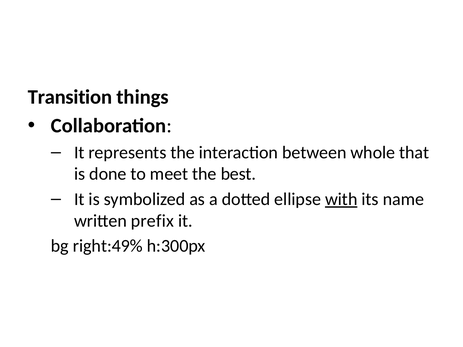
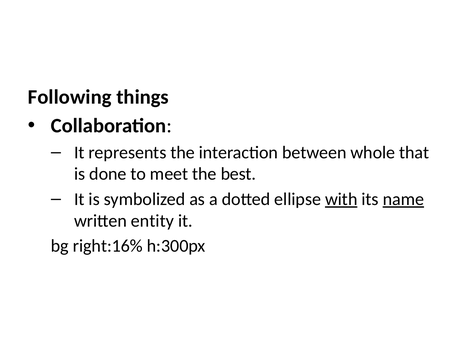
Transition: Transition -> Following (70, 97)
name underline: none -> present (403, 199)
prefix: prefix -> entity (152, 221)
right:49%: right:49% -> right:16% (108, 246)
